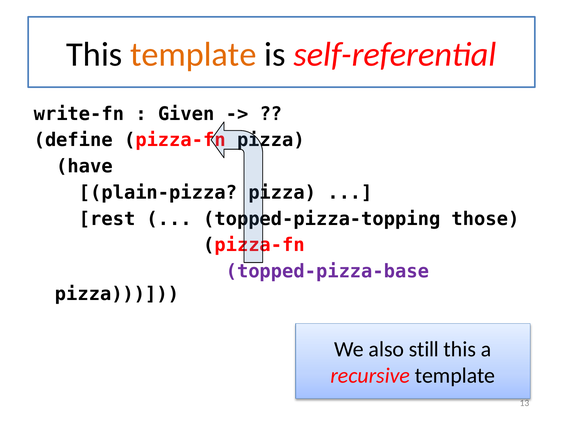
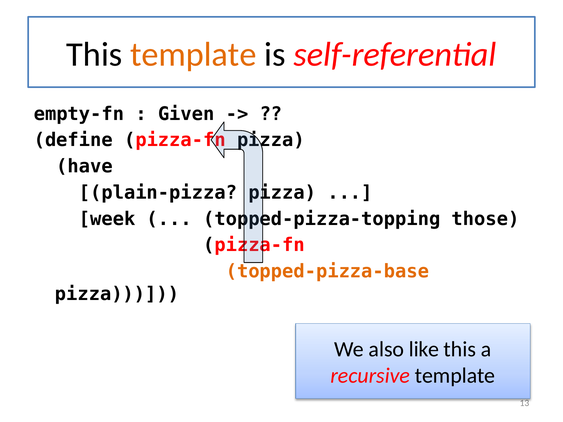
write-fn: write-fn -> empty-fn (79, 114)
rest: rest -> week (107, 219)
topped-pizza-base colour: purple -> orange (327, 272)
still: still -> like (424, 350)
